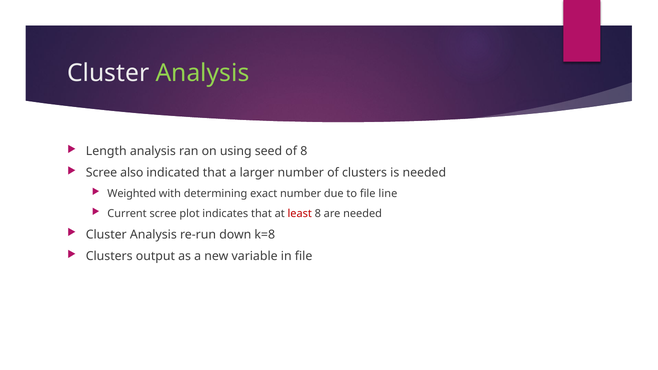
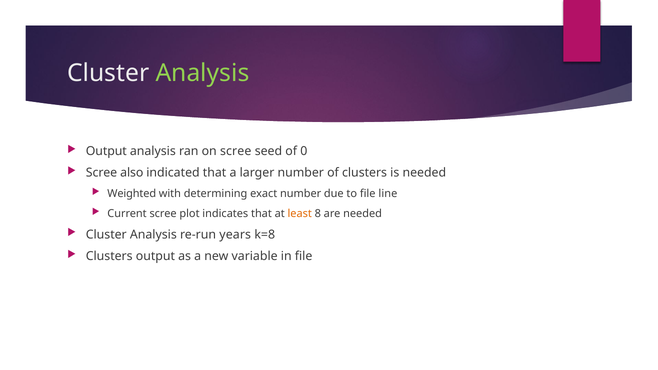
Length: Length -> Output (106, 151)
on using: using -> scree (236, 151)
of 8: 8 -> 0 (304, 151)
least colour: red -> orange (300, 214)
down: down -> years (235, 235)
